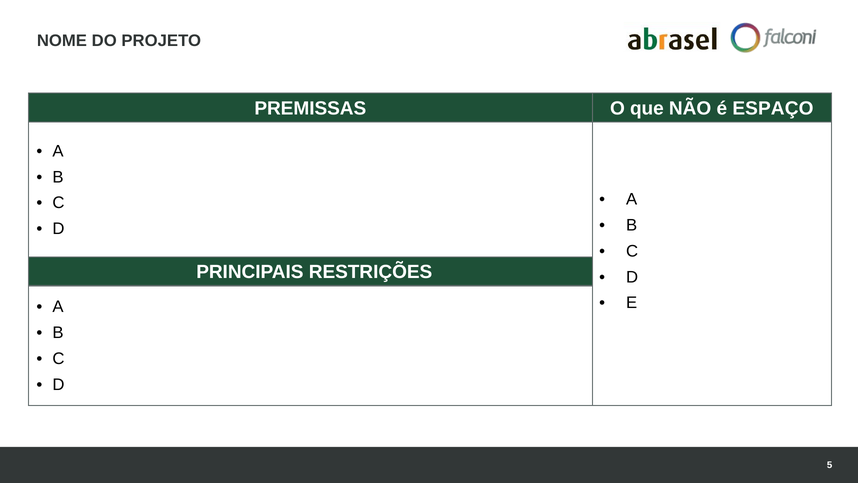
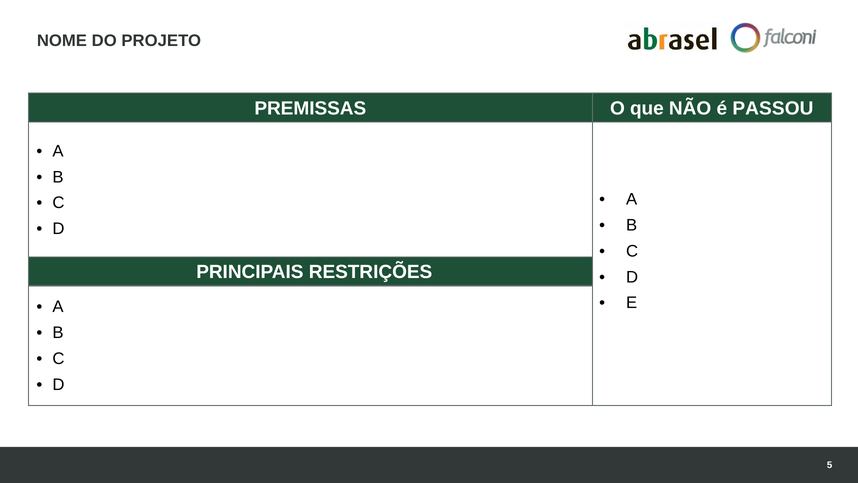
ESPAÇO: ESPAÇO -> PASSOU (773, 108)
